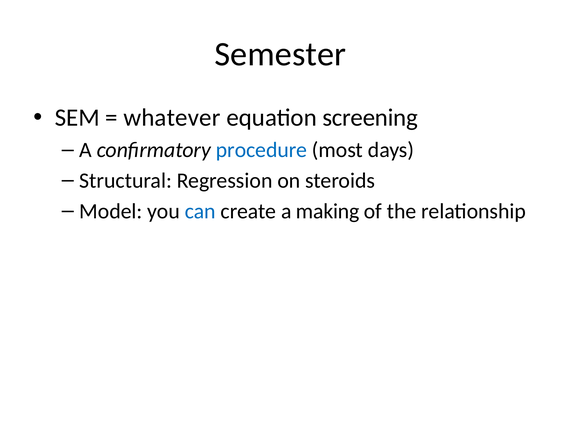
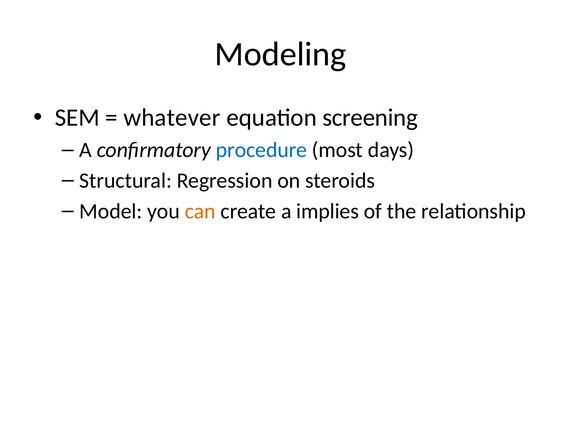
Semester: Semester -> Modeling (280, 54)
can colour: blue -> orange (200, 211)
making: making -> implies (328, 211)
